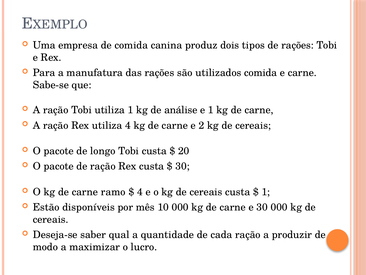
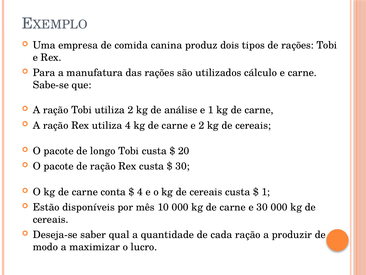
utilizados comida: comida -> cálculo (261, 73)
utiliza 1: 1 -> 2 (131, 110)
ramo: ramo -> conta (113, 192)
